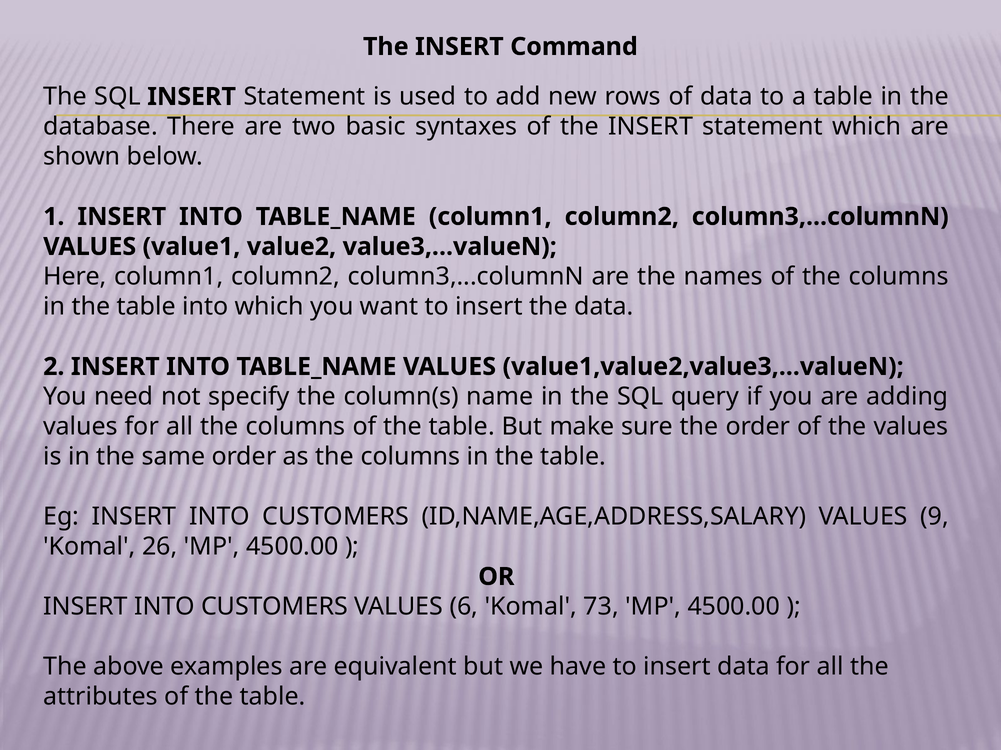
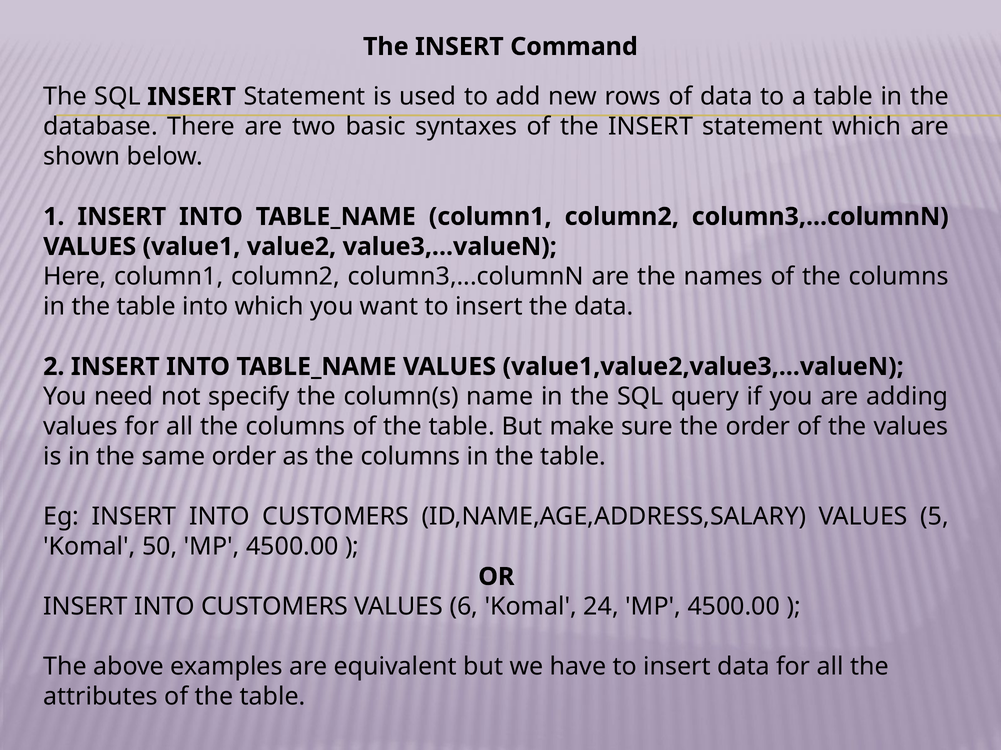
9: 9 -> 5 (935, 517)
26: 26 -> 50 (160, 547)
73: 73 -> 24 (601, 607)
